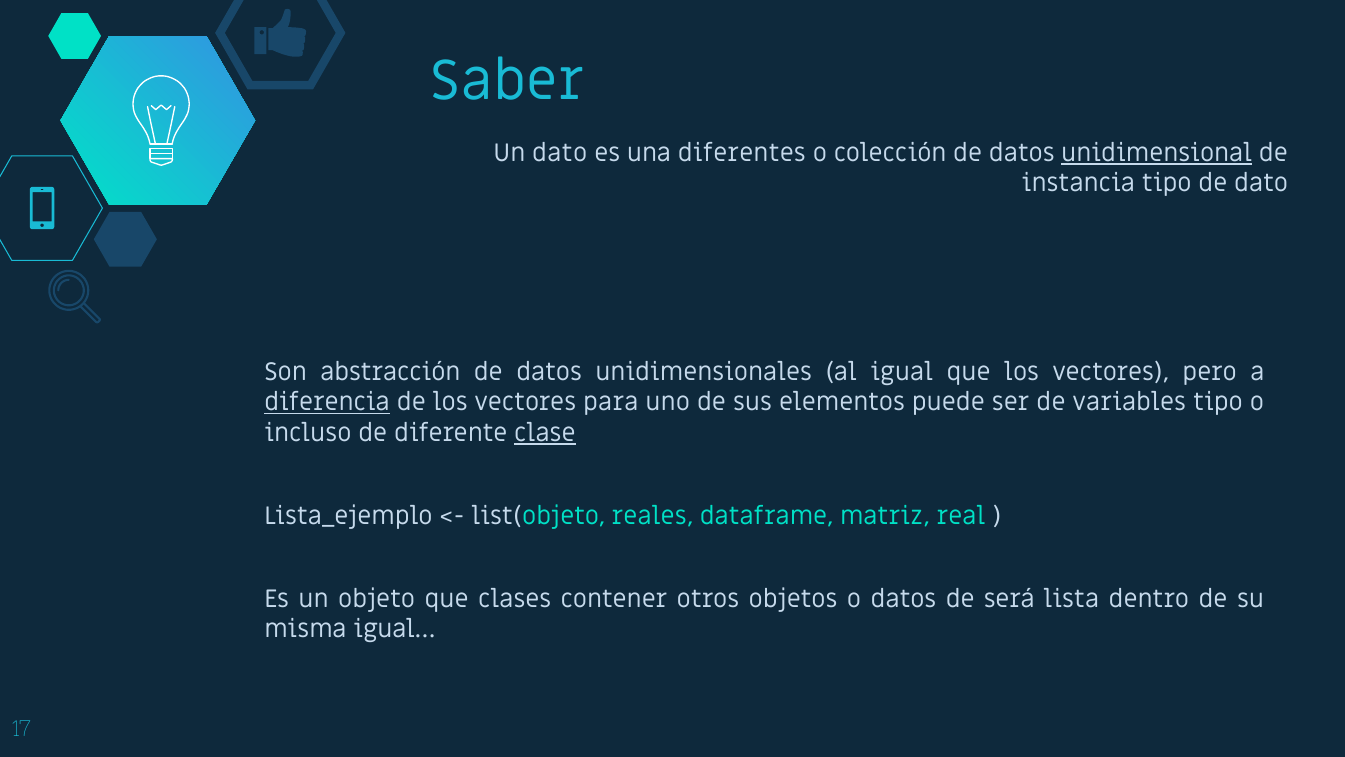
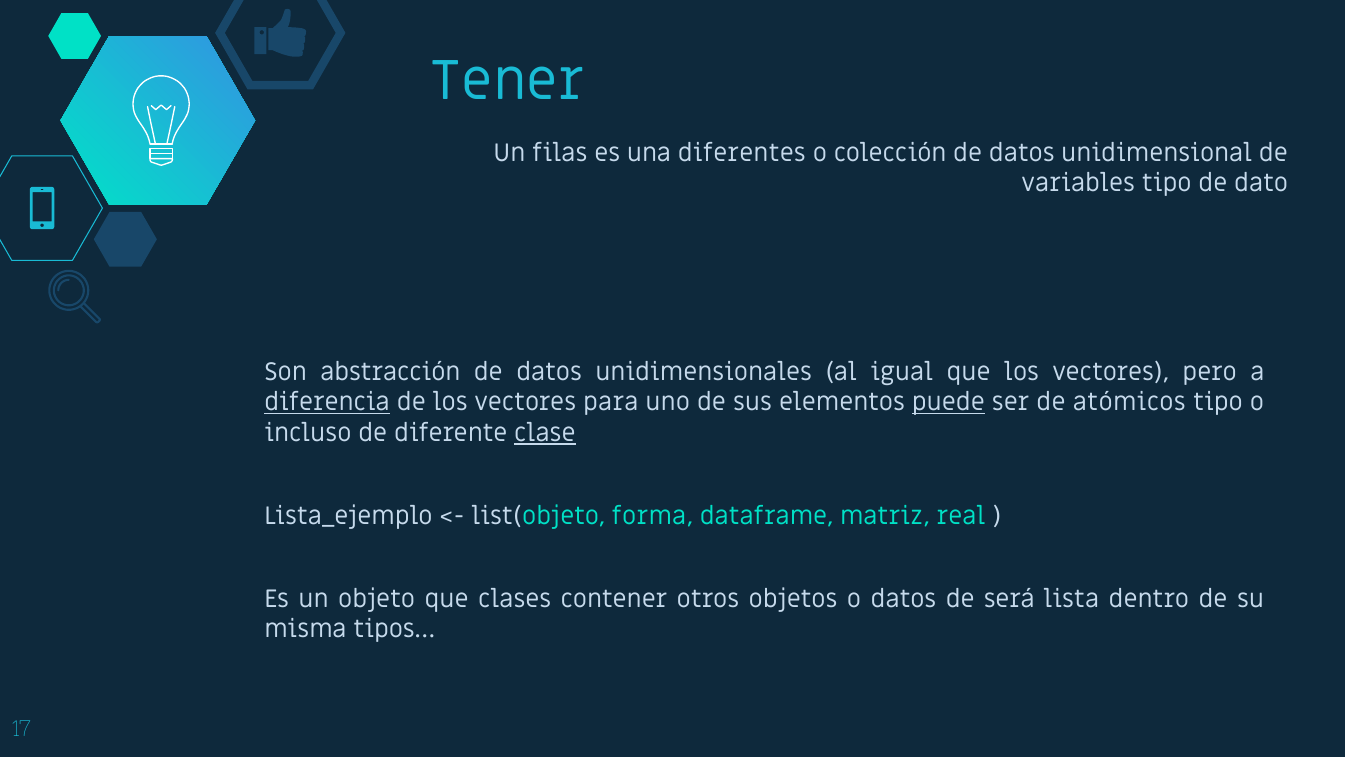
Saber: Saber -> Tener (508, 81)
Un dato: dato -> filas (560, 153)
unidimensional underline: present -> none (1157, 153)
instancia: instancia -> variables (1078, 184)
puede underline: none -> present (948, 402)
variables: variables -> atómicos (1129, 402)
reales: reales -> forma (652, 516)
igual…: igual… -> tipos… (394, 629)
